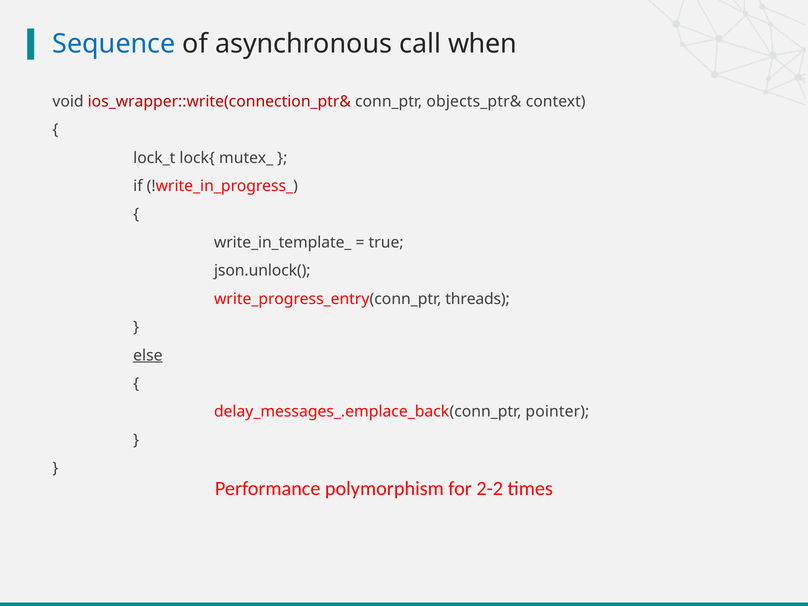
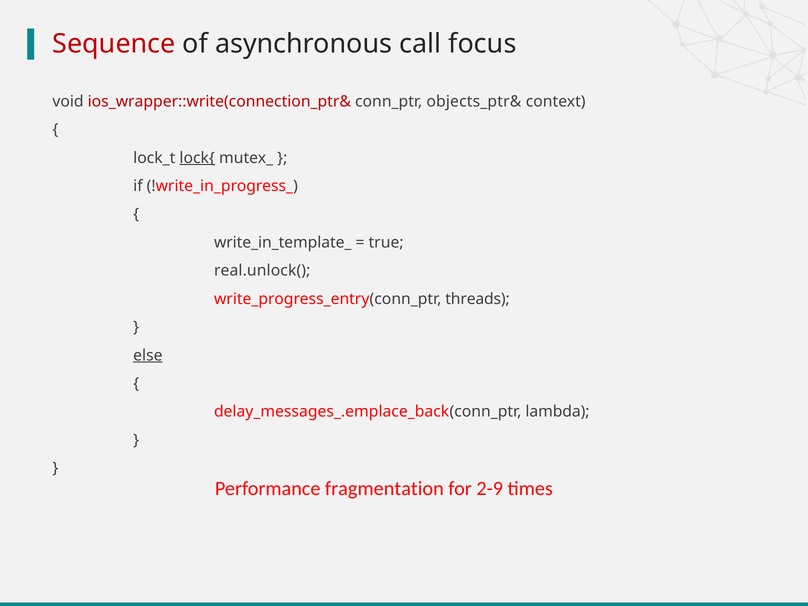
Sequence colour: blue -> red (114, 44)
when: when -> focus (482, 44)
lock{ underline: none -> present (197, 158)
json.unlock(: json.unlock( -> real.unlock( (262, 271)
pointer: pointer -> lambda (557, 412)
polymorphism: polymorphism -> fragmentation (384, 489)
2-2: 2-2 -> 2-9 (490, 489)
